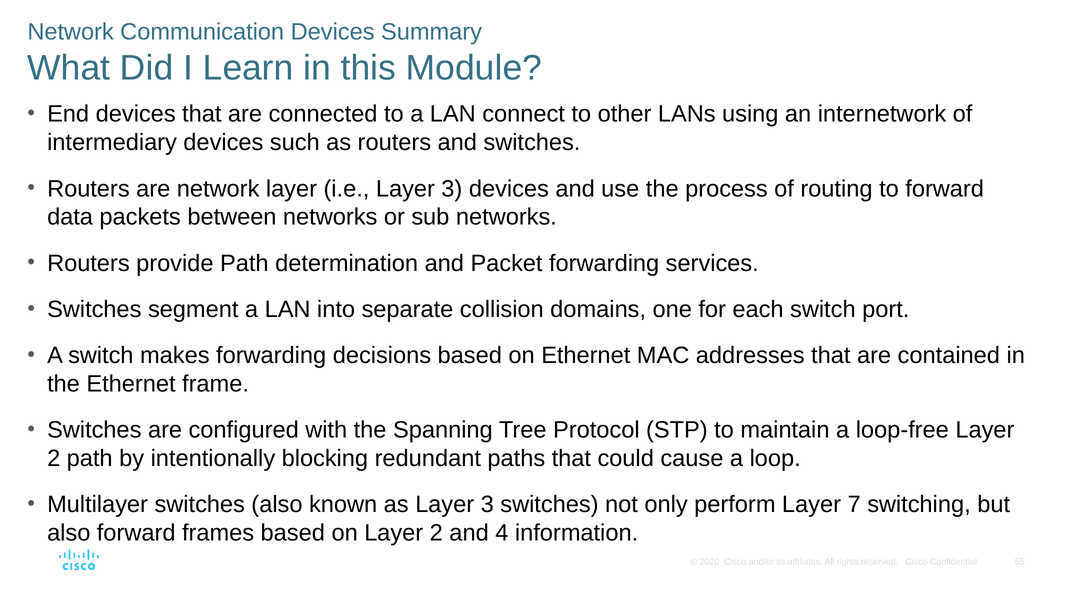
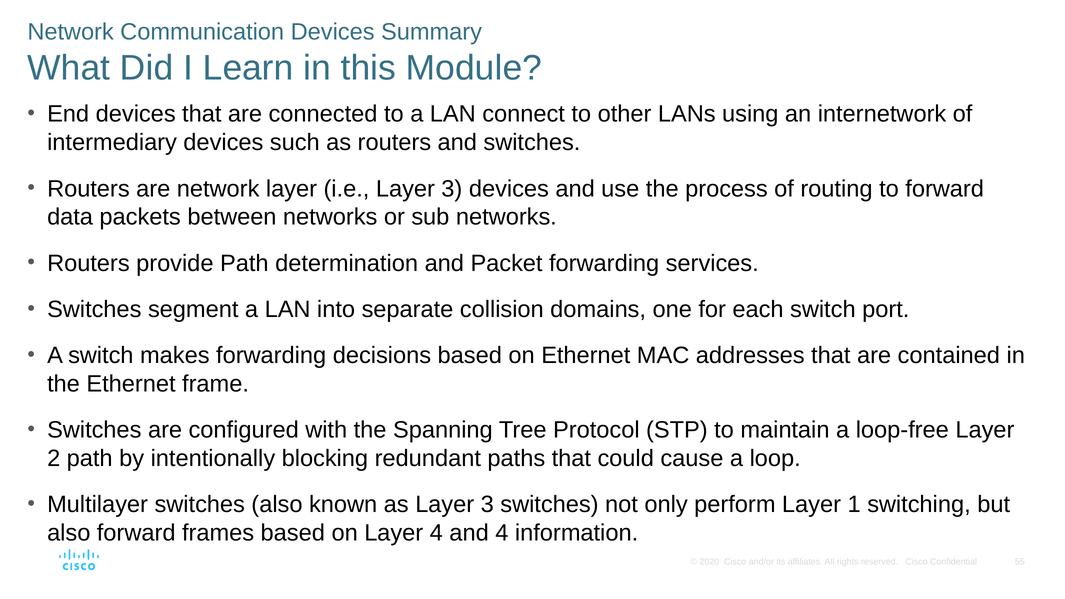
7: 7 -> 1 (854, 505)
on Layer 2: 2 -> 4 (436, 533)
